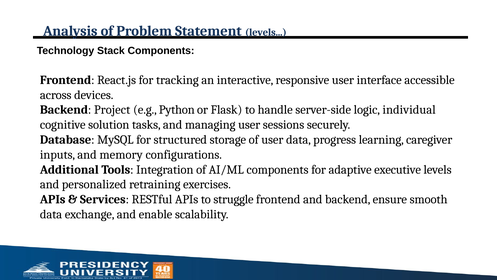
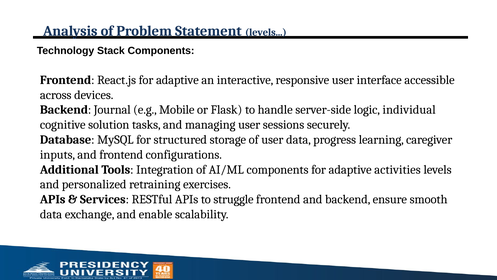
React.js for tracking: tracking -> adaptive (177, 80)
Project: Project -> Journal (112, 110)
Python: Python -> Mobile (177, 110)
and memory: memory -> frontend (121, 154)
executive: executive -> activities (397, 169)
